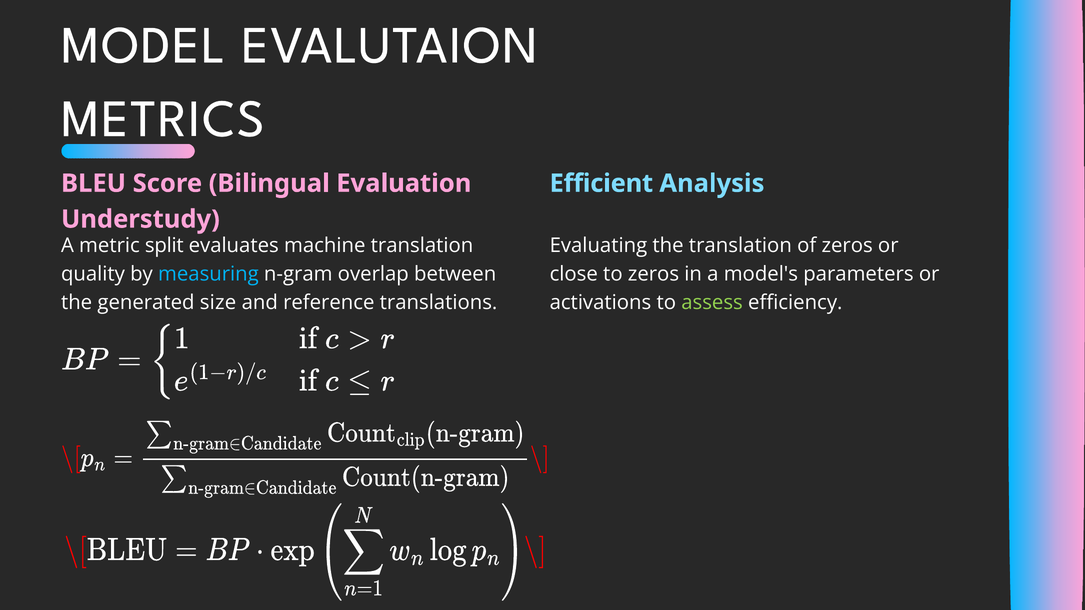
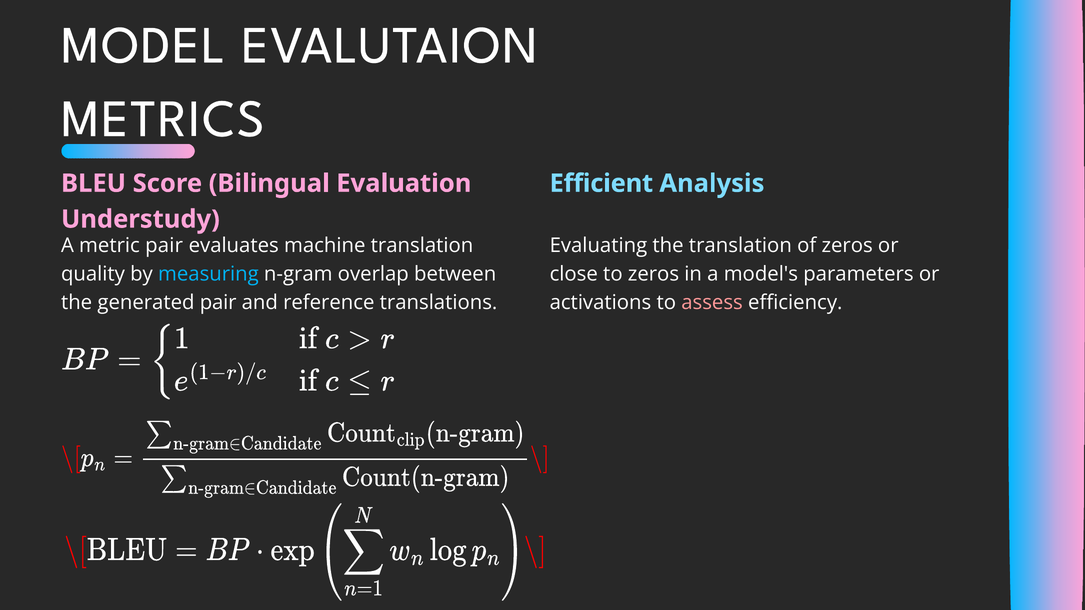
metric split: split -> pair (164, 246)
generated size: size -> pair (218, 303)
assess colour: light green -> pink (712, 303)
